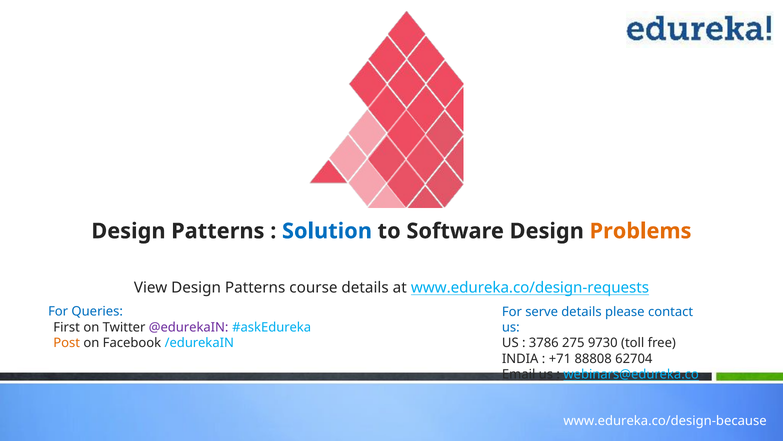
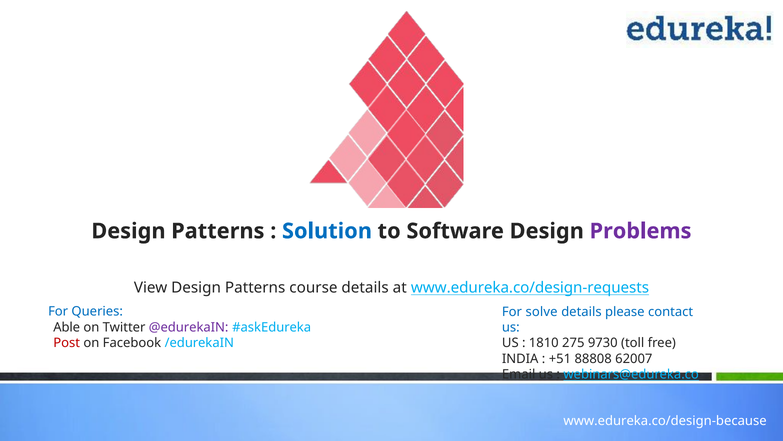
Problems colour: orange -> purple (641, 231)
serve: serve -> solve (542, 311)
First: First -> Able (67, 327)
Post colour: orange -> red (67, 343)
3786: 3786 -> 1810 (544, 343)
+71: +71 -> +51 (560, 358)
62704: 62704 -> 62007 (634, 358)
